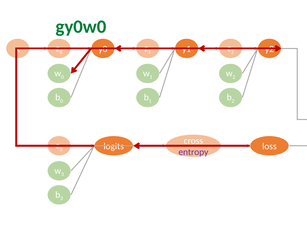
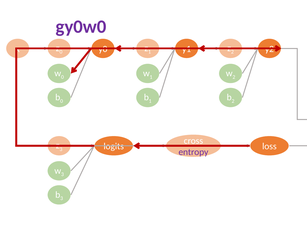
gy0w0 colour: green -> purple (81, 27)
